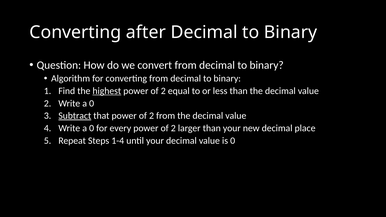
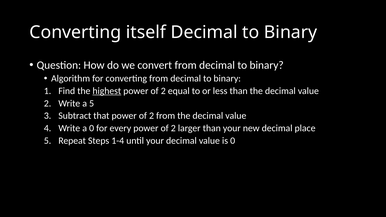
after: after -> itself (146, 32)
2 Write a 0: 0 -> 5 (92, 103)
Subtract underline: present -> none (75, 116)
